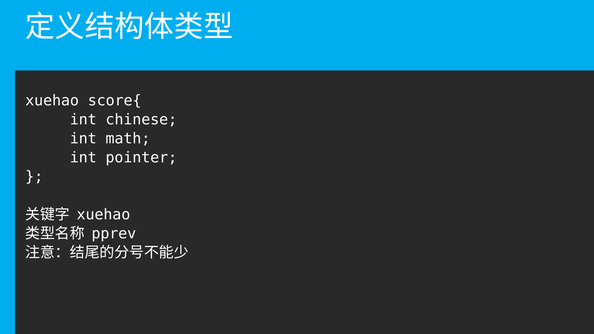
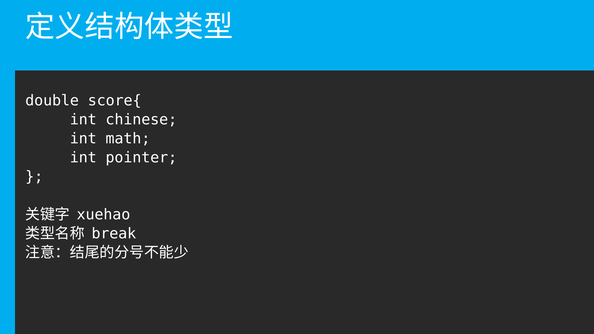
xuehao: xuehao -> double (52, 101)
pprev: pprev -> break (114, 234)
